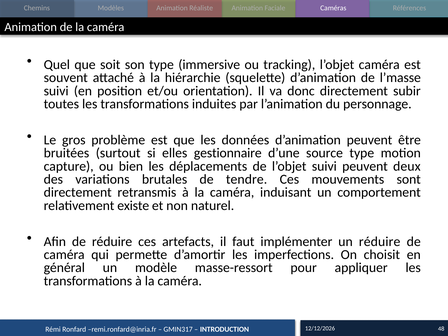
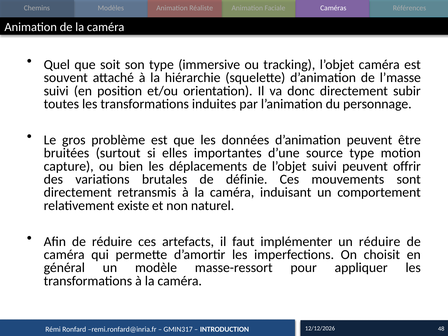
gestionnaire: gestionnaire -> importantes (228, 153)
deux: deux -> offrir (407, 166)
tendre: tendre -> définie (247, 179)
